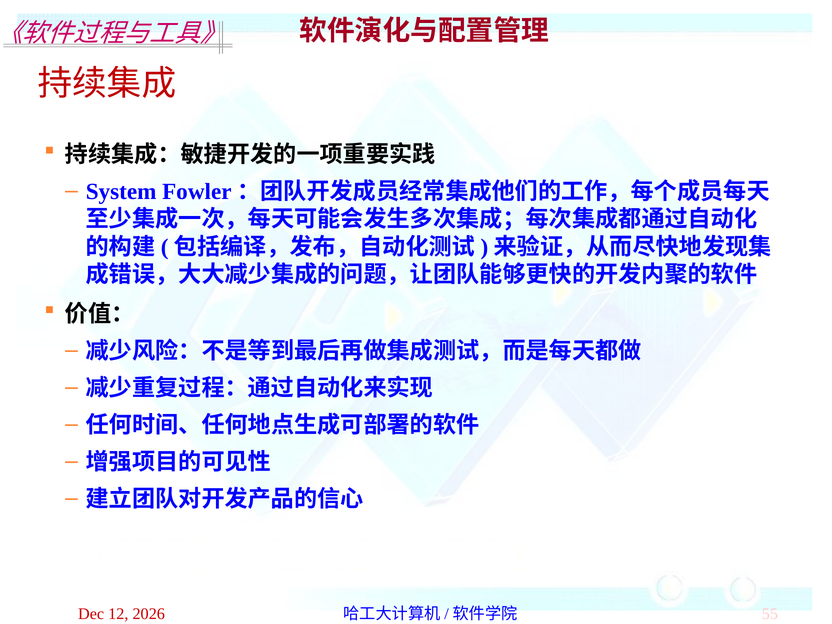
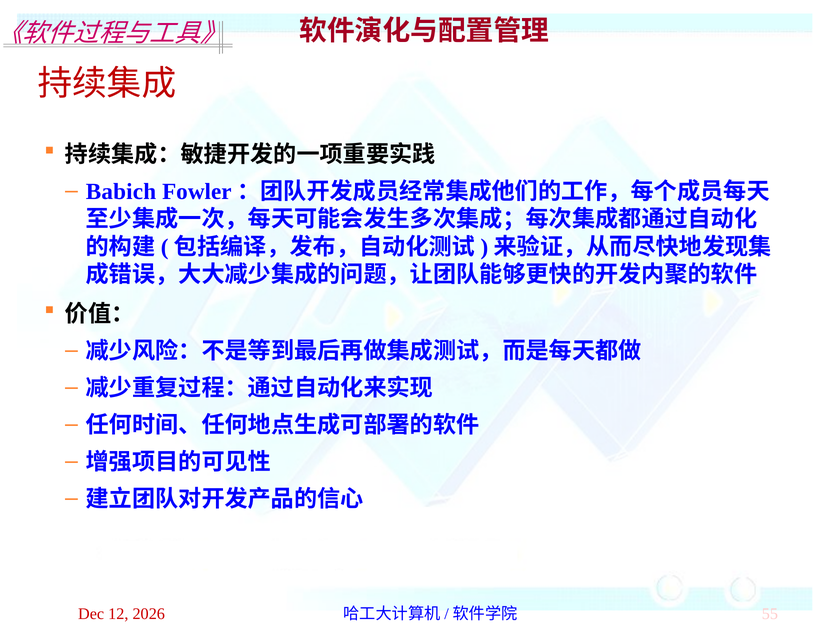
System: System -> Babich (121, 192)
